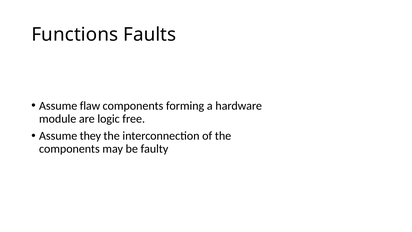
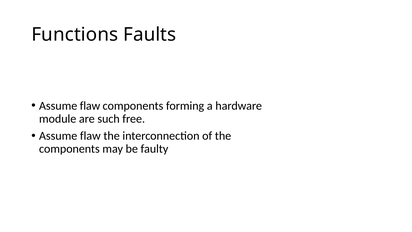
logic: logic -> such (109, 119)
they: they -> flaw (90, 136)
